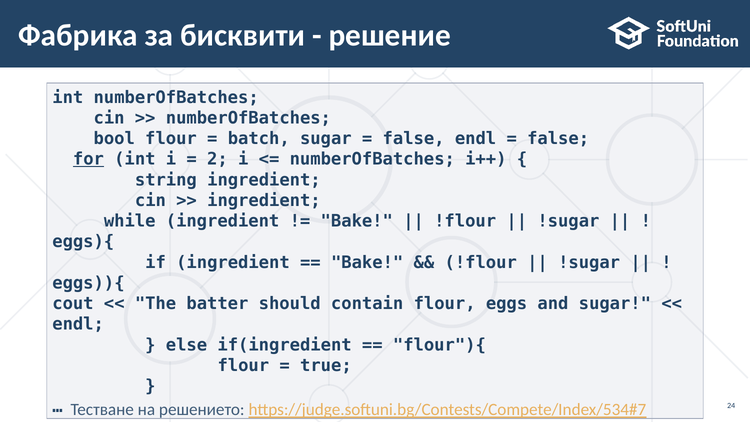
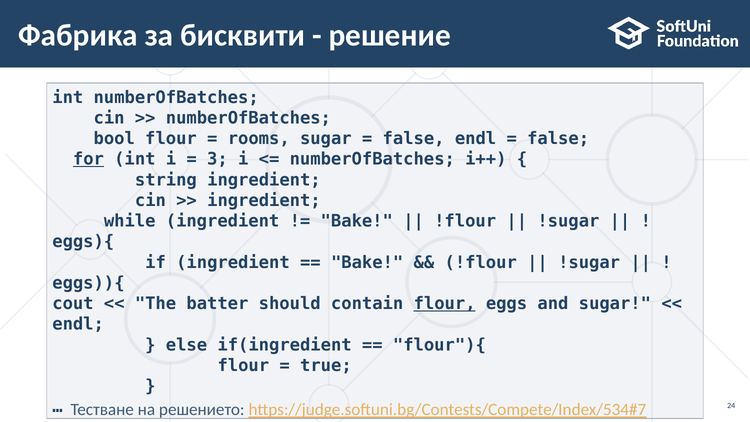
batch: batch -> rooms (259, 139)
2: 2 -> 3 (217, 159)
flour underline: none -> present (445, 304)
